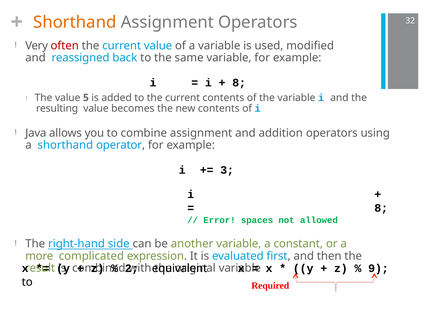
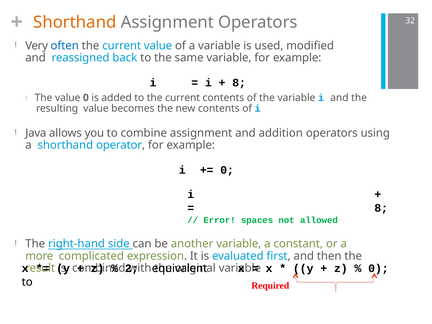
often colour: red -> blue (65, 46)
value 5: 5 -> 0 (86, 98)
3: 3 -> 0 (227, 170)
9: 9 -> 0 (378, 269)
